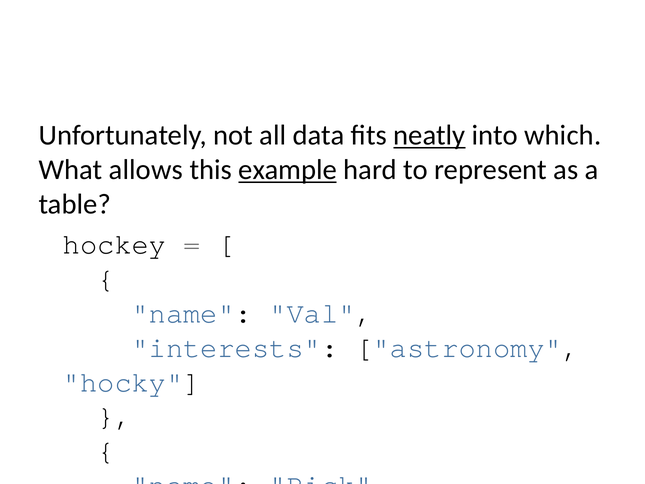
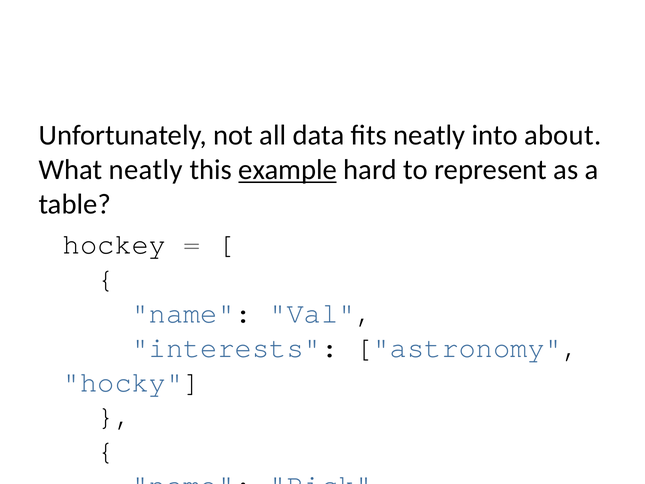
neatly underline: present -> none (429, 135)
which: which -> about (563, 135)
What allows: allows -> neatly (146, 170)
